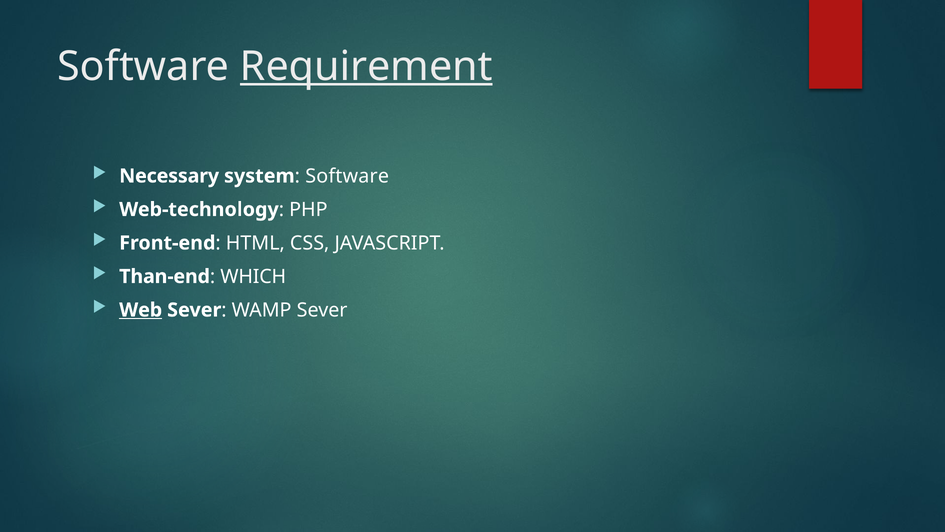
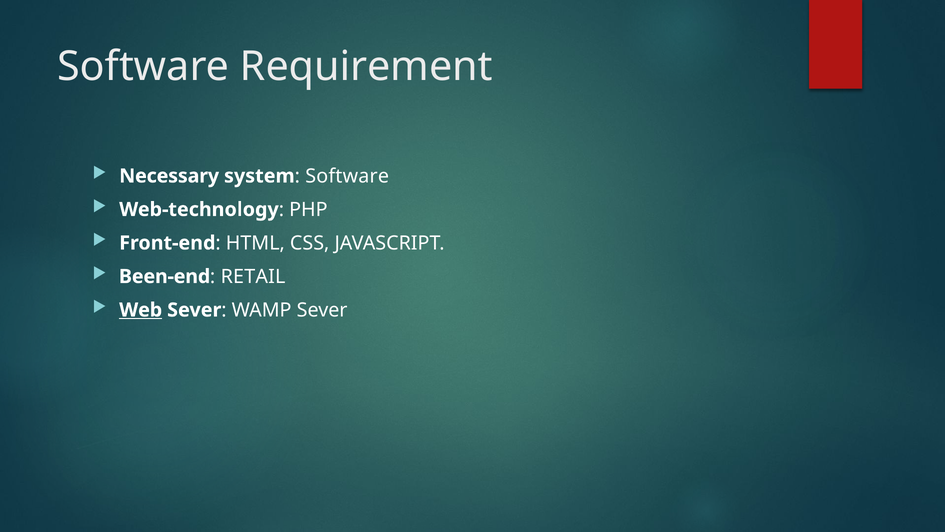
Requirement underline: present -> none (366, 66)
Than-end: Than-end -> Been-end (165, 276)
WHICH: WHICH -> RETAIL (253, 276)
